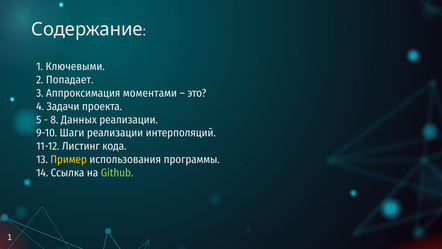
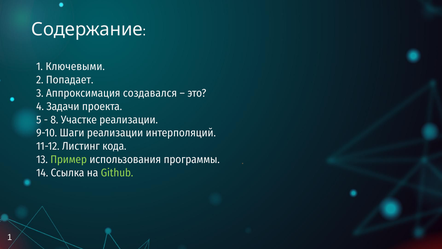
моментами: моментами -> создавался (150, 93)
Данных: Данных -> Участке (79, 120)
Пример colour: yellow -> light green (69, 159)
